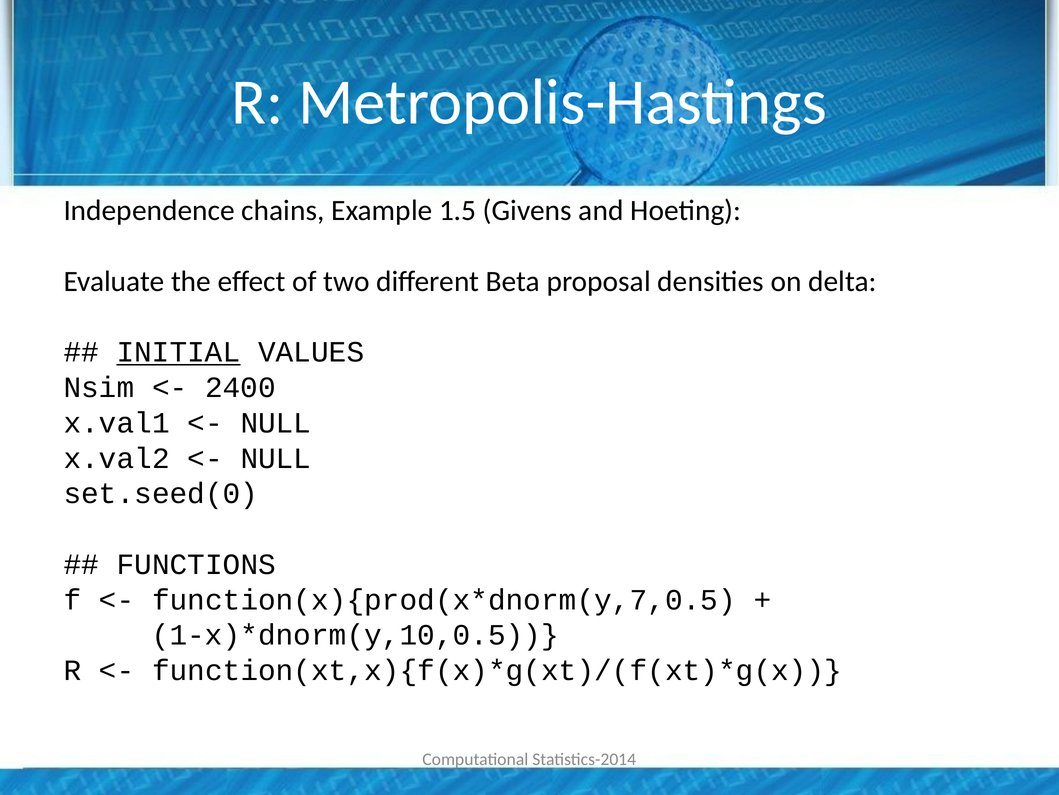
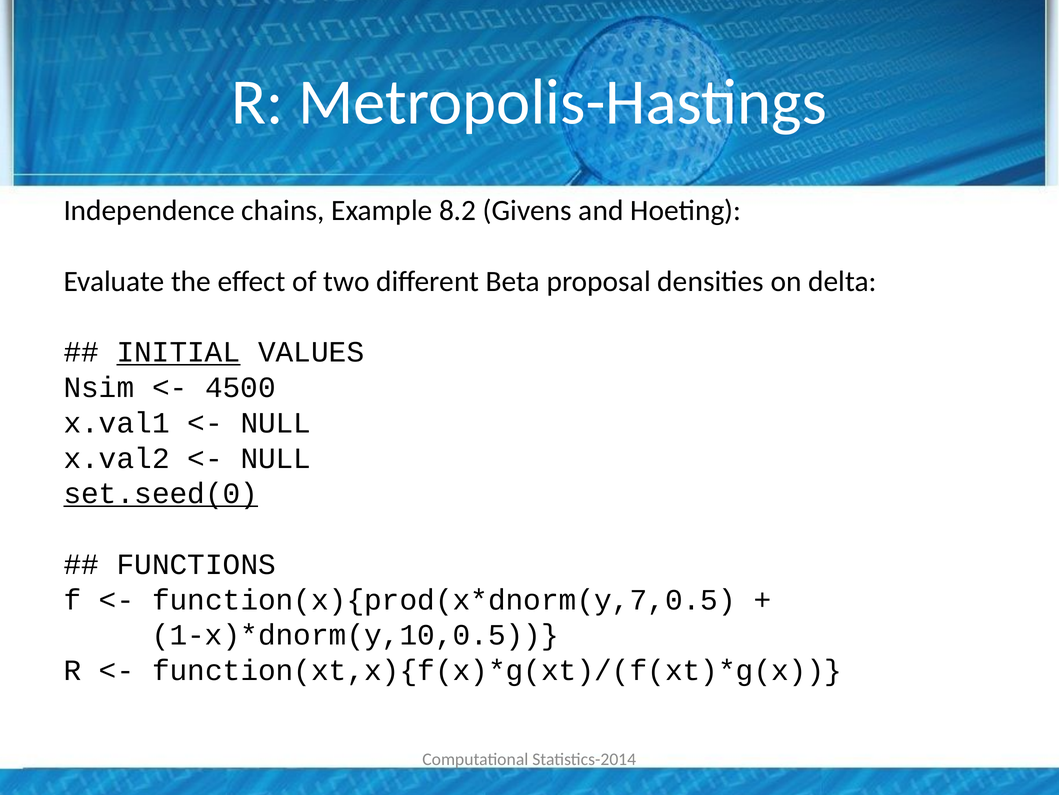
1.5: 1.5 -> 8.2 (458, 210)
2400: 2400 -> 4500 (240, 387)
set.seed(0 underline: none -> present (161, 493)
